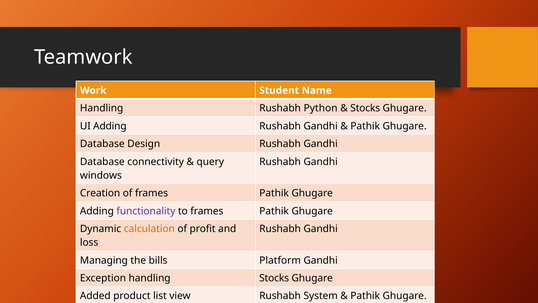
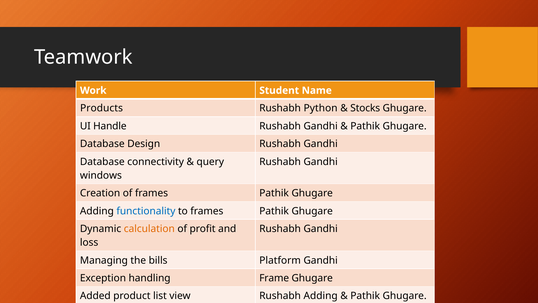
Handling: Handling -> Products (102, 108)
UI Adding: Adding -> Handle (110, 126)
functionality colour: purple -> blue (146, 211)
handling Stocks: Stocks -> Frame (274, 278)
Rushabh System: System -> Adding (321, 296)
